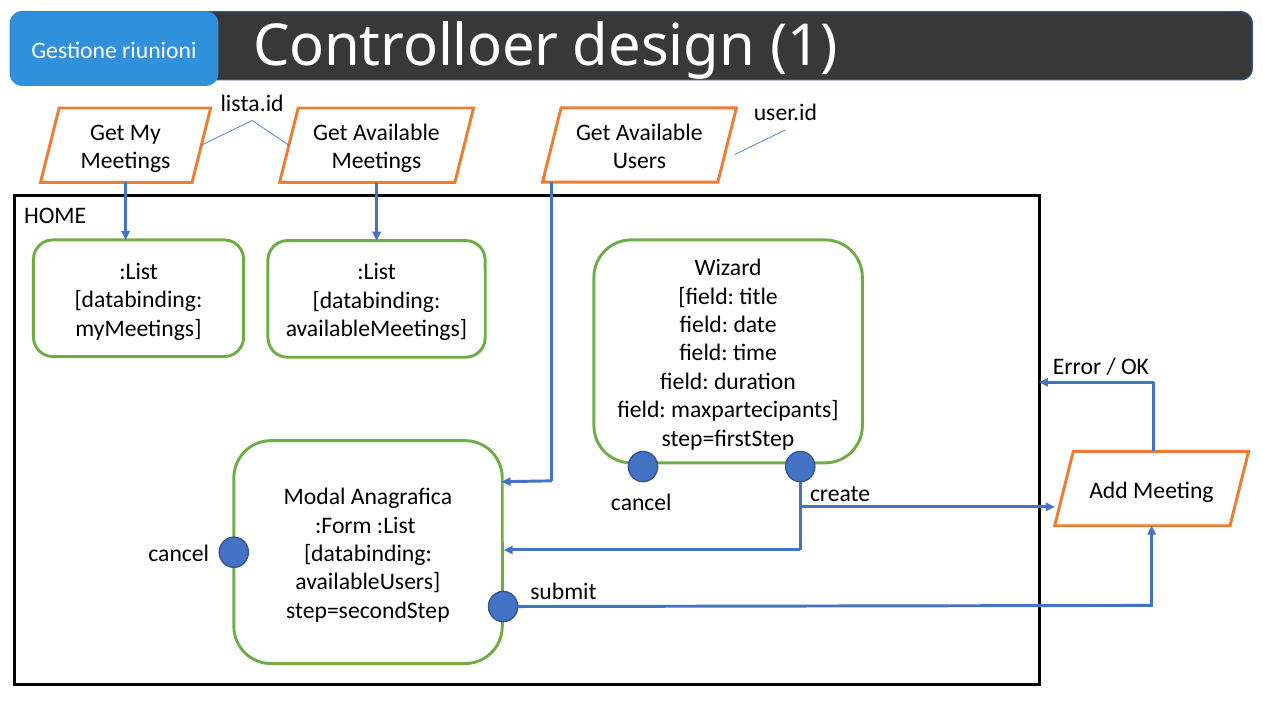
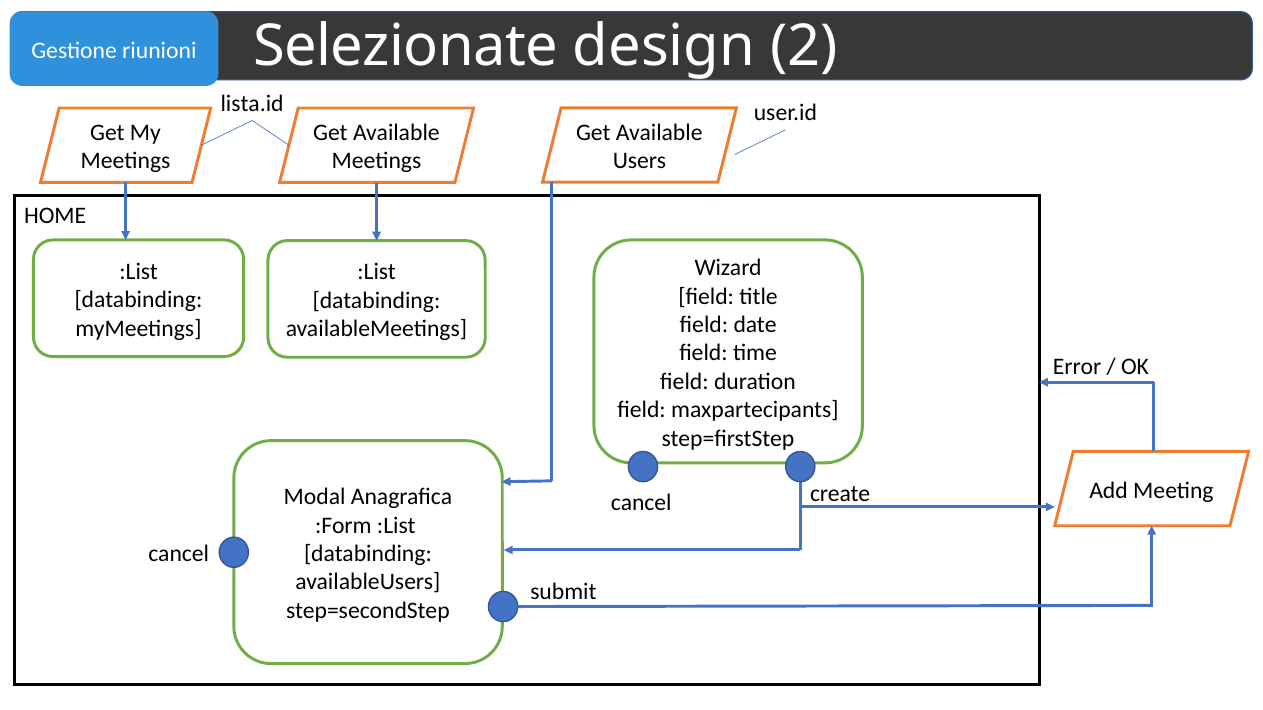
Controlloer: Controlloer -> Selezionate (406, 47)
1: 1 -> 2 (804, 47)
